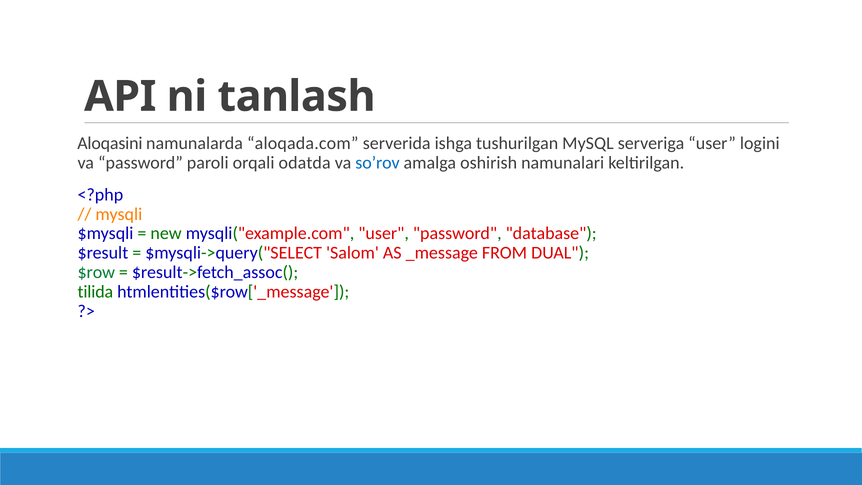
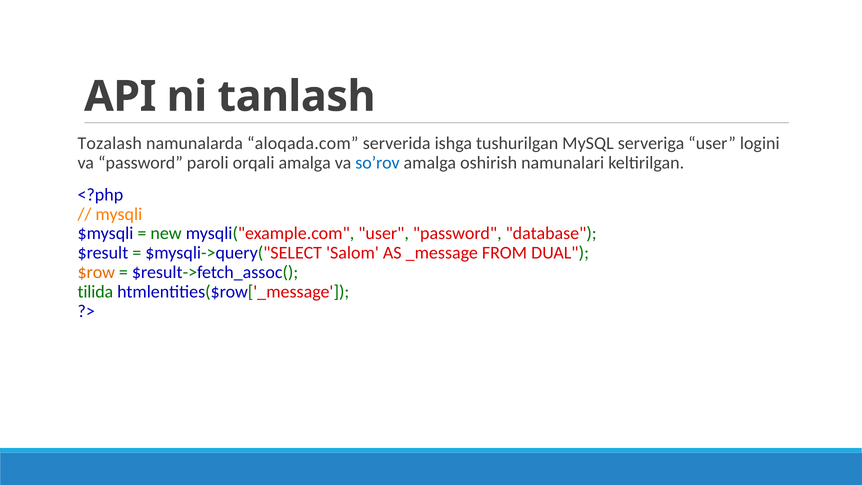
Aloqasini: Aloqasini -> Tozalash (110, 143)
orqali odatda: odatda -> amalga (305, 163)
$row colour: green -> orange (96, 272)
